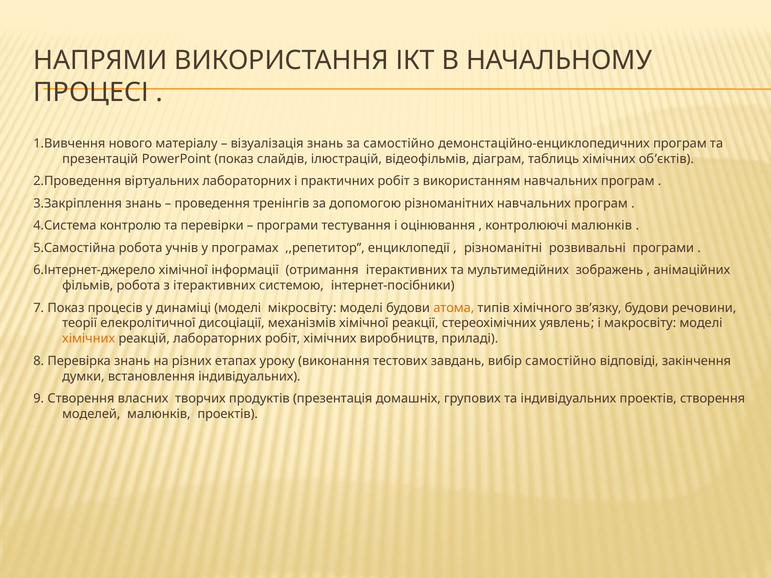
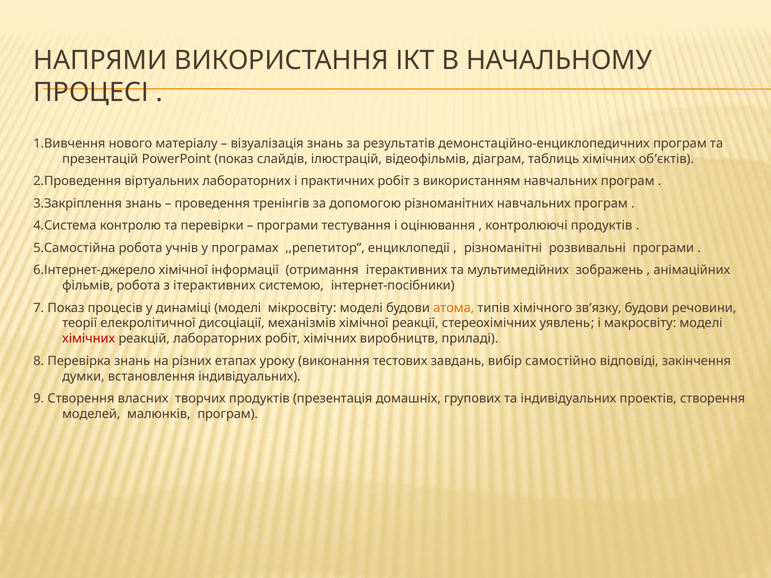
за самостійно: самостійно -> результатів (399, 143)
контролюючі малюнків: малюнків -> продуктів (602, 226)
хімічних colour: orange -> red (89, 339)
малюнків проектів: проектів -> програм (228, 414)
